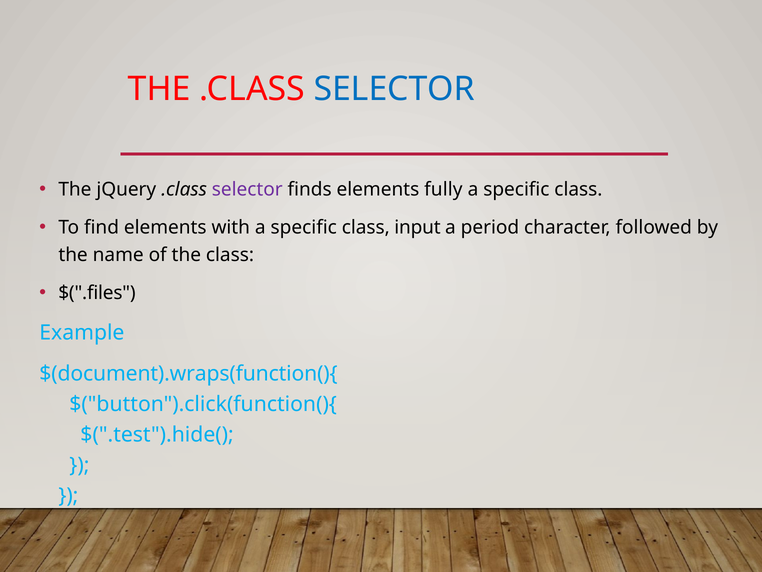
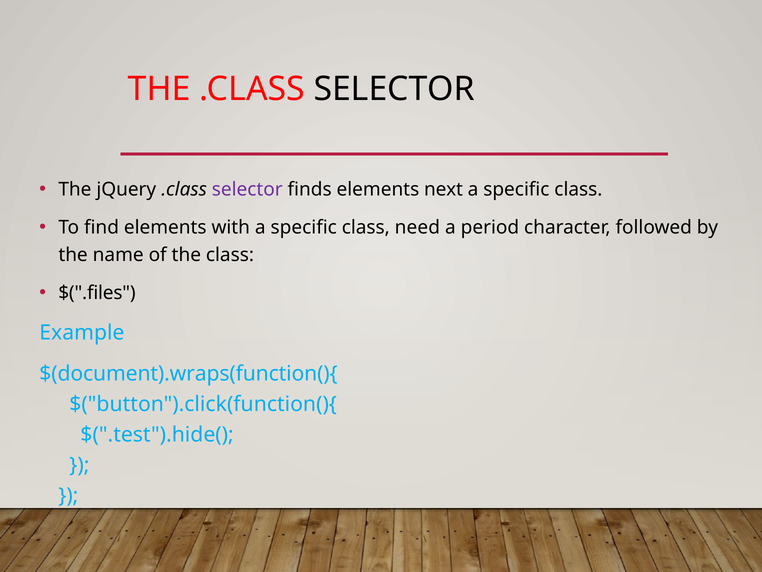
SELECTOR colour: blue -> black (394, 89)
fully: fully -> next (444, 189)
input: input -> need (417, 227)
